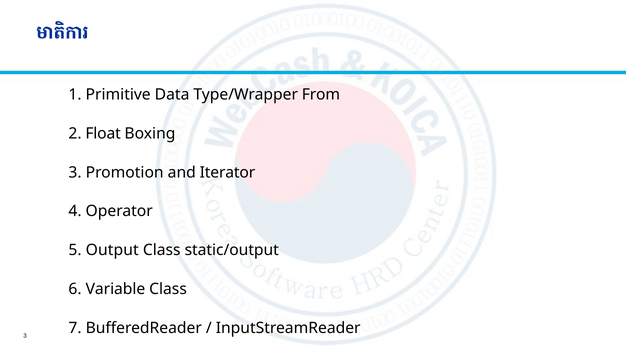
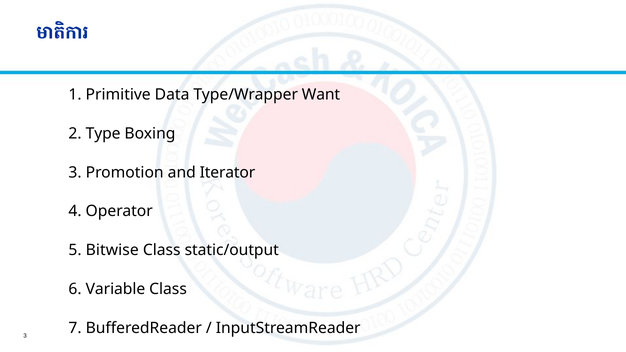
From: From -> Want (321, 95)
Float: Float -> Type (103, 134)
Output: Output -> Bitwise (112, 250)
